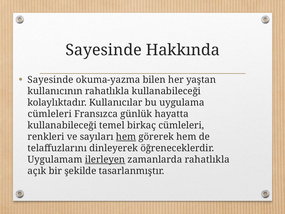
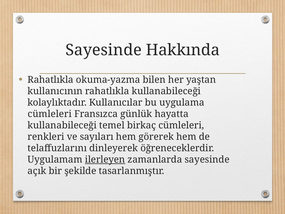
Sayesinde: Sayesinde -> Rahatlıkla (51, 80)
hem underline: present -> none (126, 137)
zamanlarda rahatlıkla: rahatlıkla -> sayesinde (207, 159)
